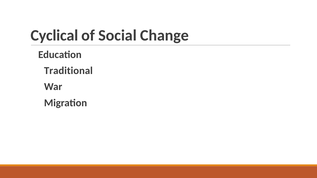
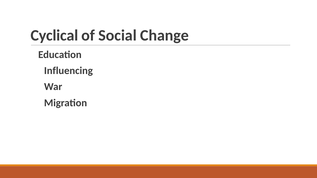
Traditional: Traditional -> Influencing (68, 71)
